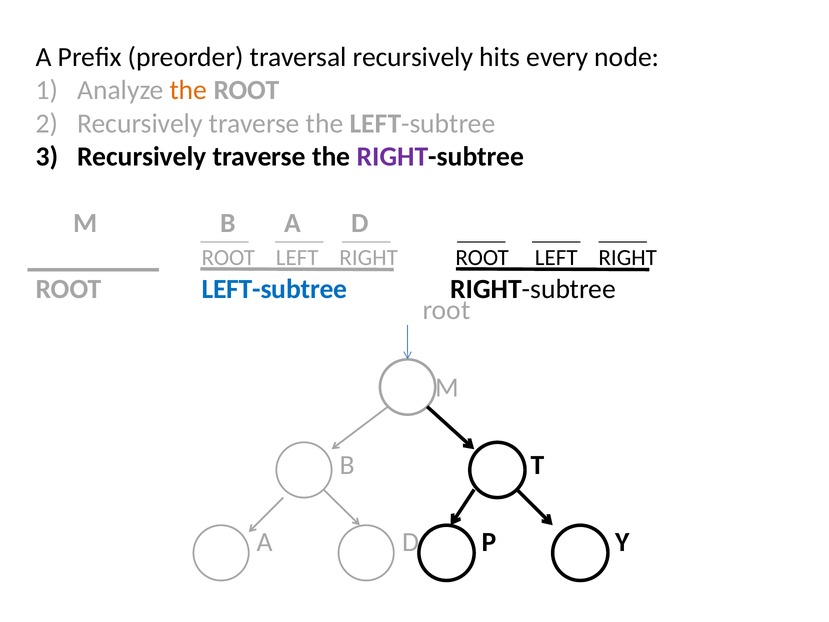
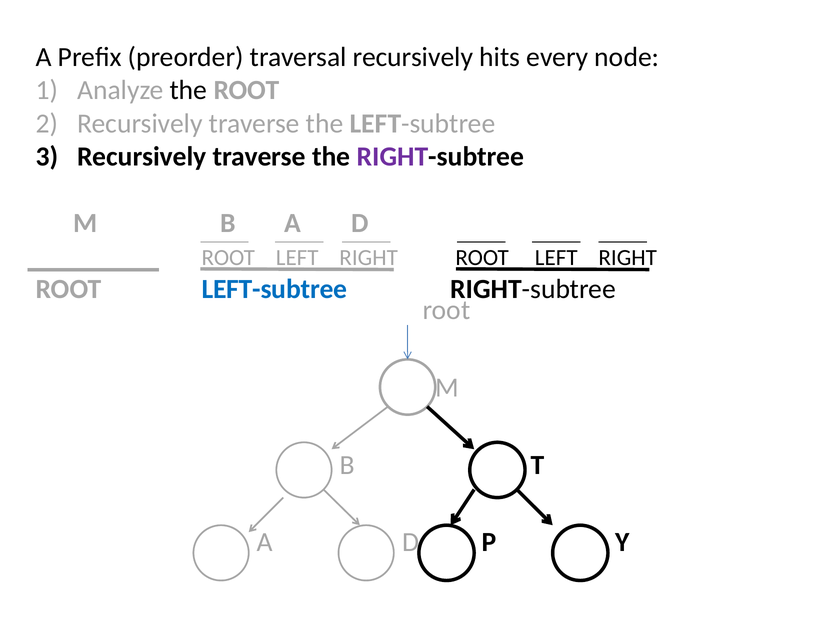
the colour: orange -> black (188, 90)
